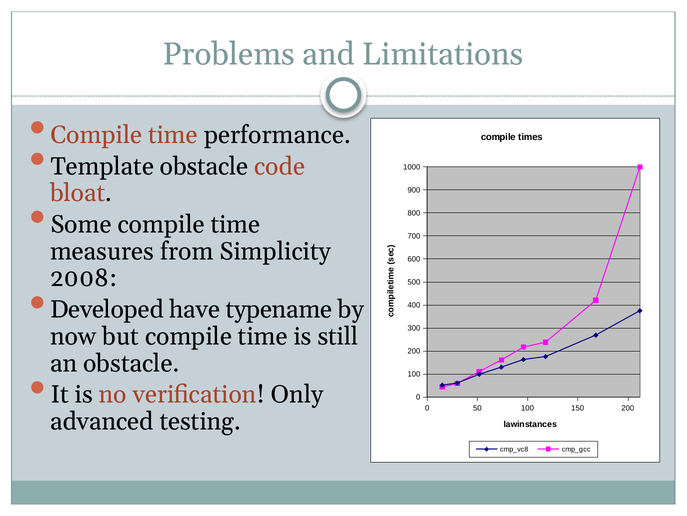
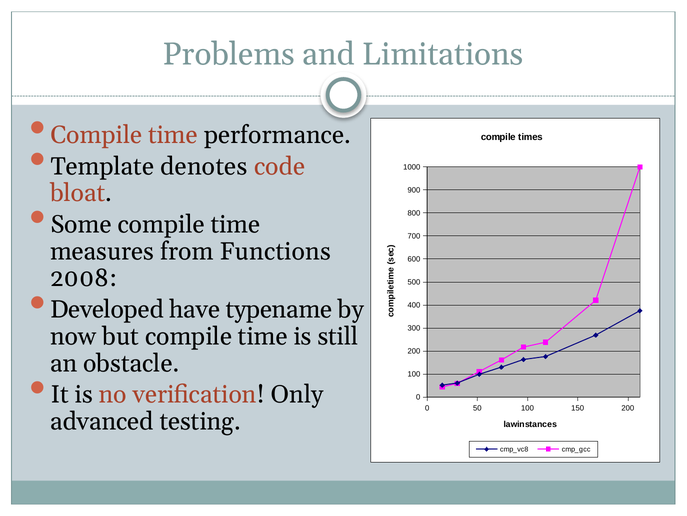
Template obstacle: obstacle -> denotes (204, 166)
Simplicity: Simplicity -> Functions (275, 251)
